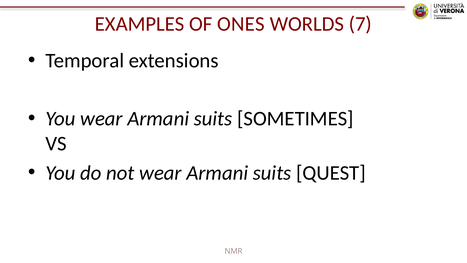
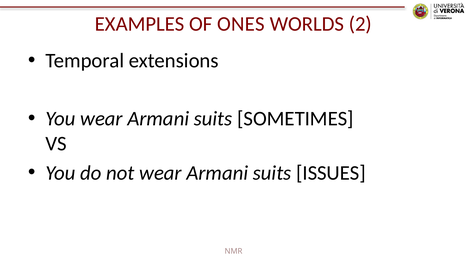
7: 7 -> 2 (360, 24)
QUEST: QUEST -> ISSUES (331, 173)
